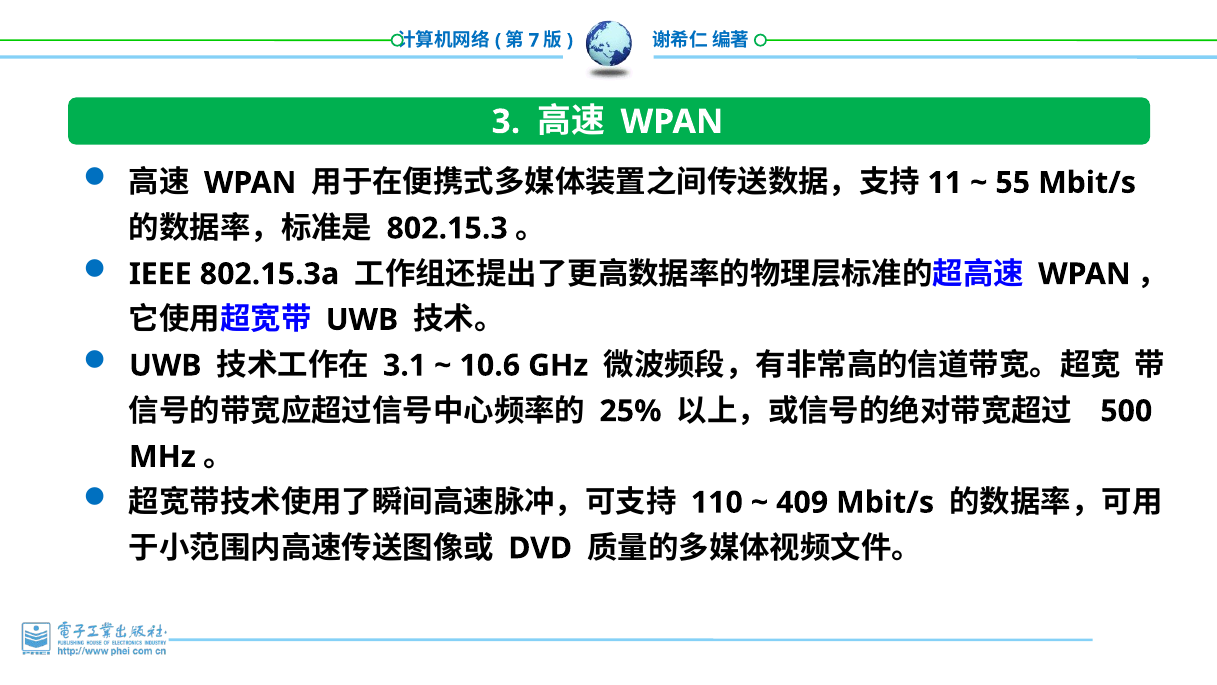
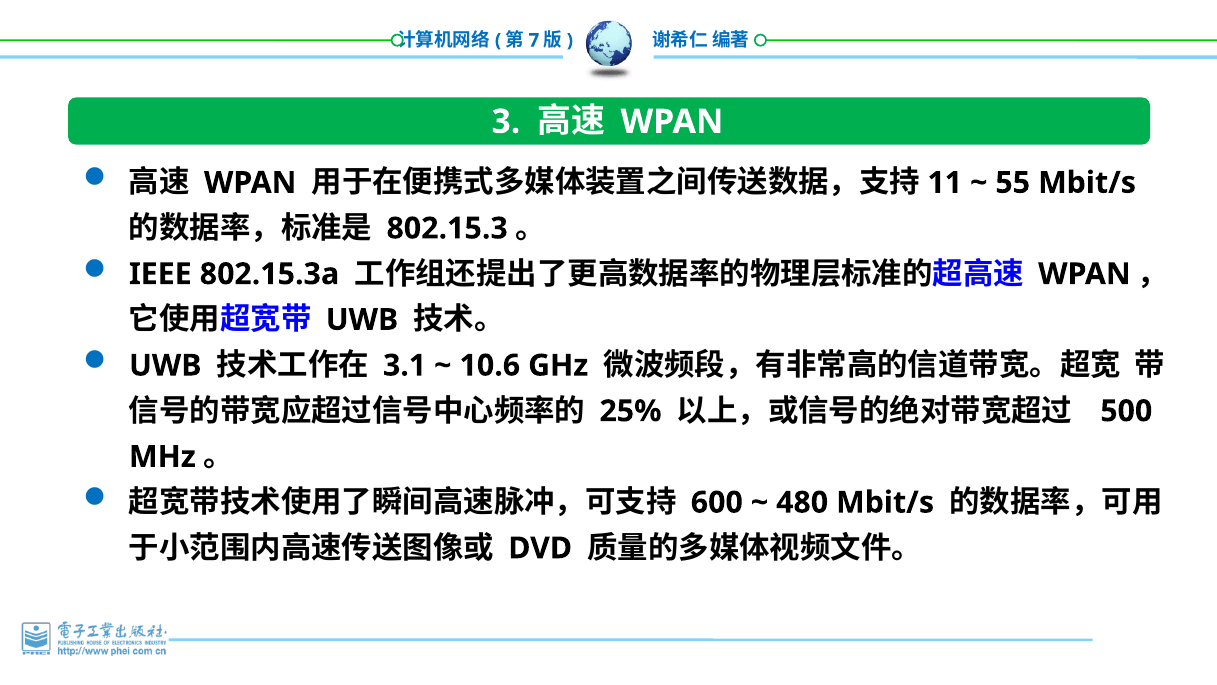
110: 110 -> 600 (717, 502)
409: 409 -> 480 (802, 502)
